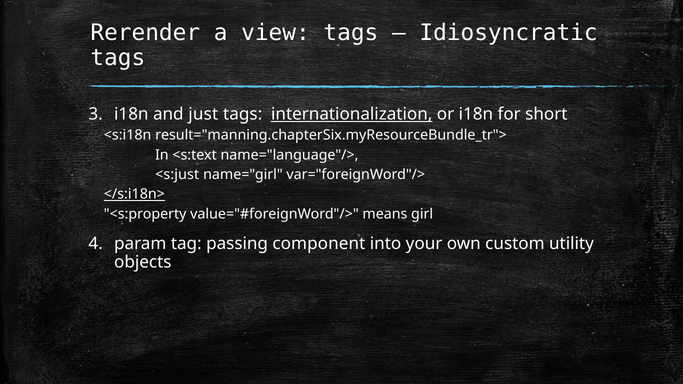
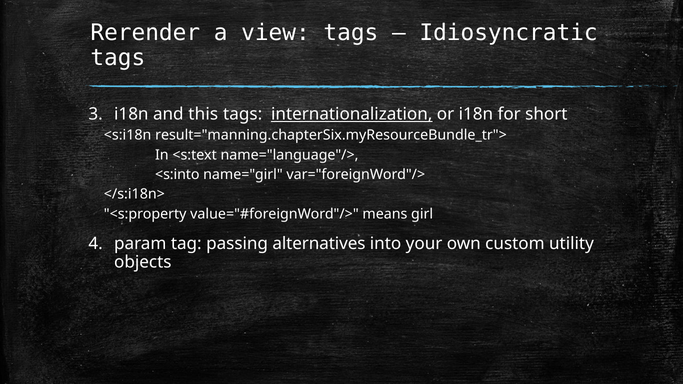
just: just -> this (203, 114)
<s:just: <s:just -> <s:into (177, 175)
</s:i18n> underline: present -> none (134, 194)
component: component -> alternatives (319, 244)
